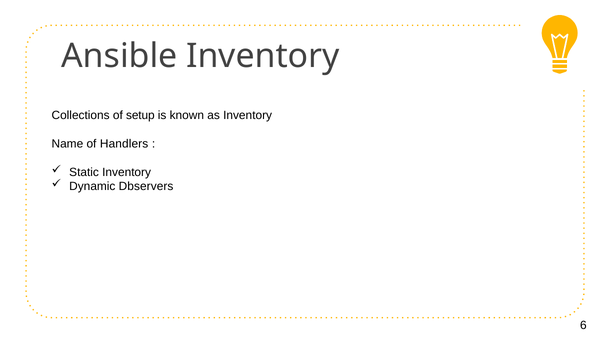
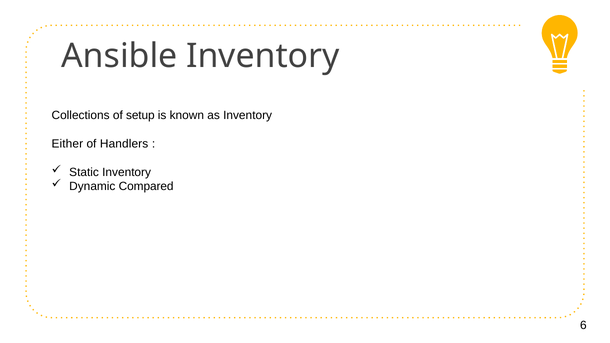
Name: Name -> Either (67, 144)
Dbservers: Dbservers -> Compared (146, 186)
